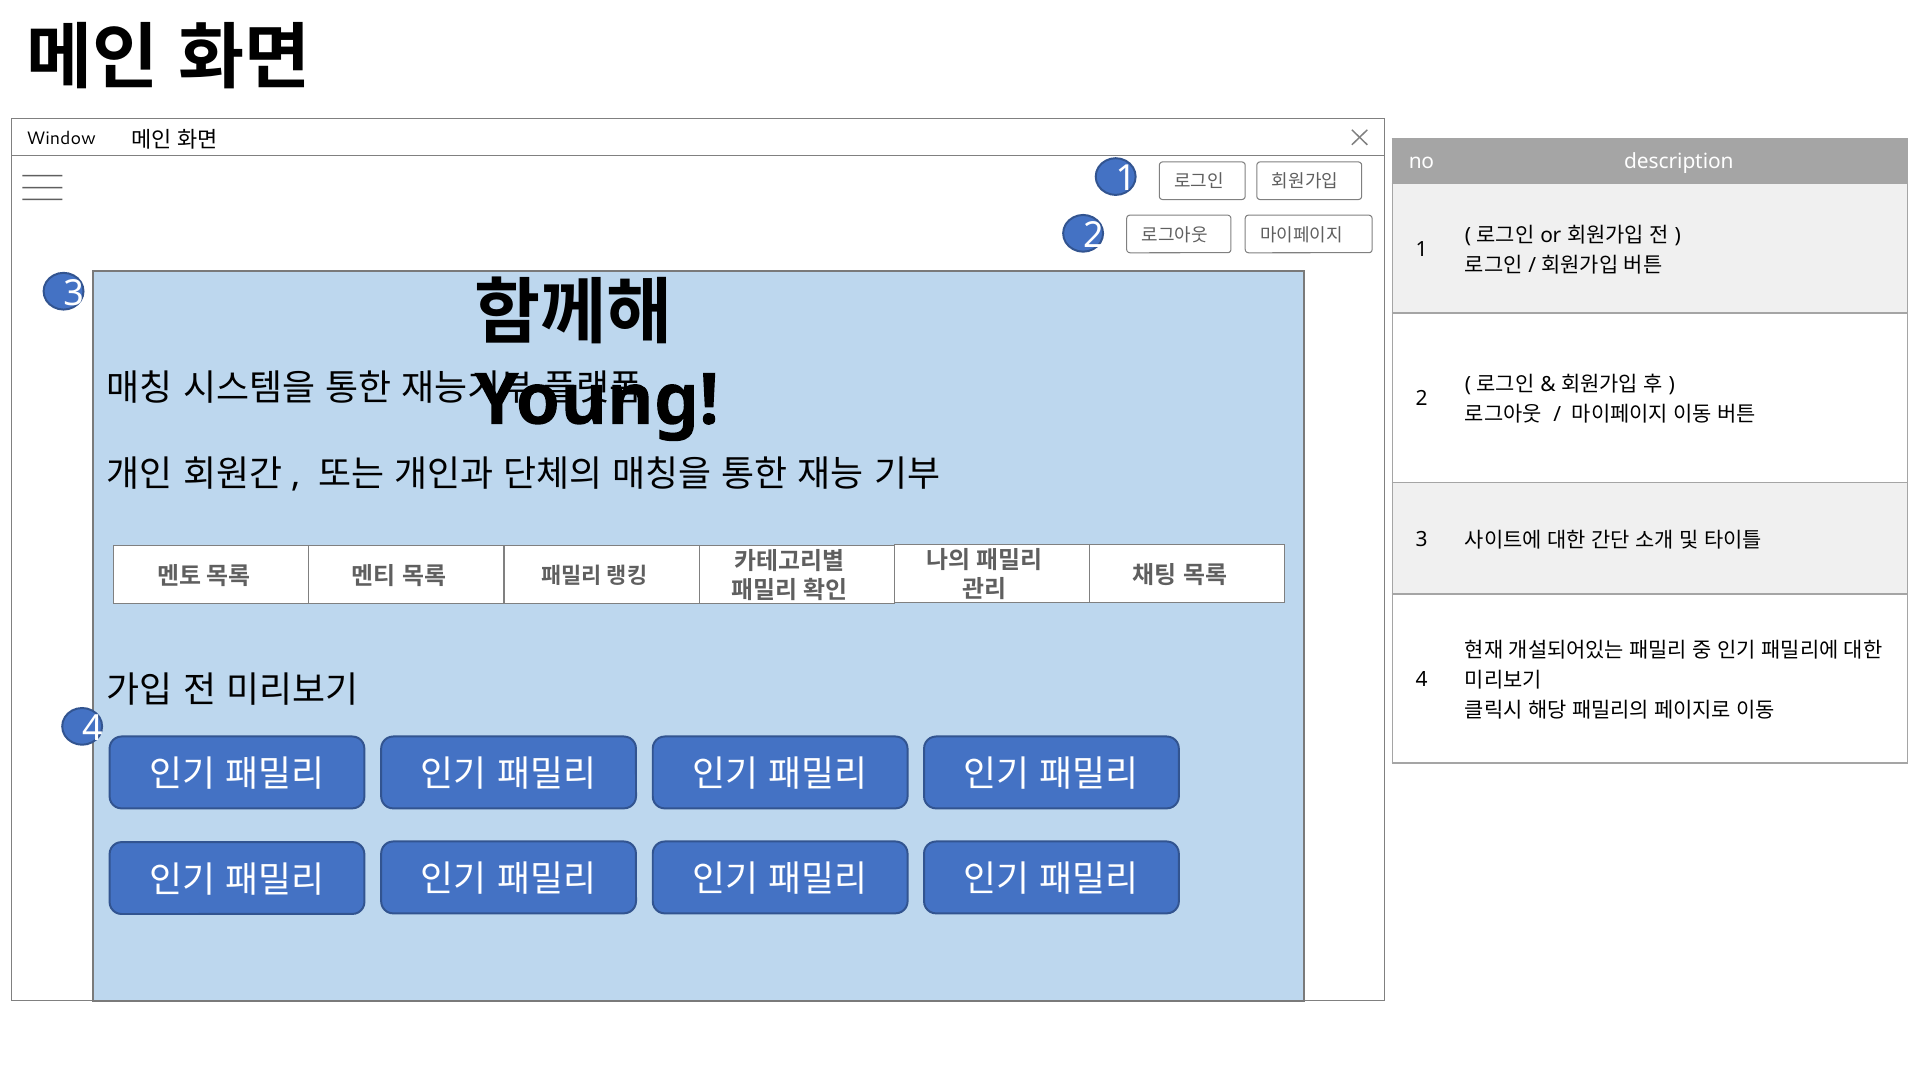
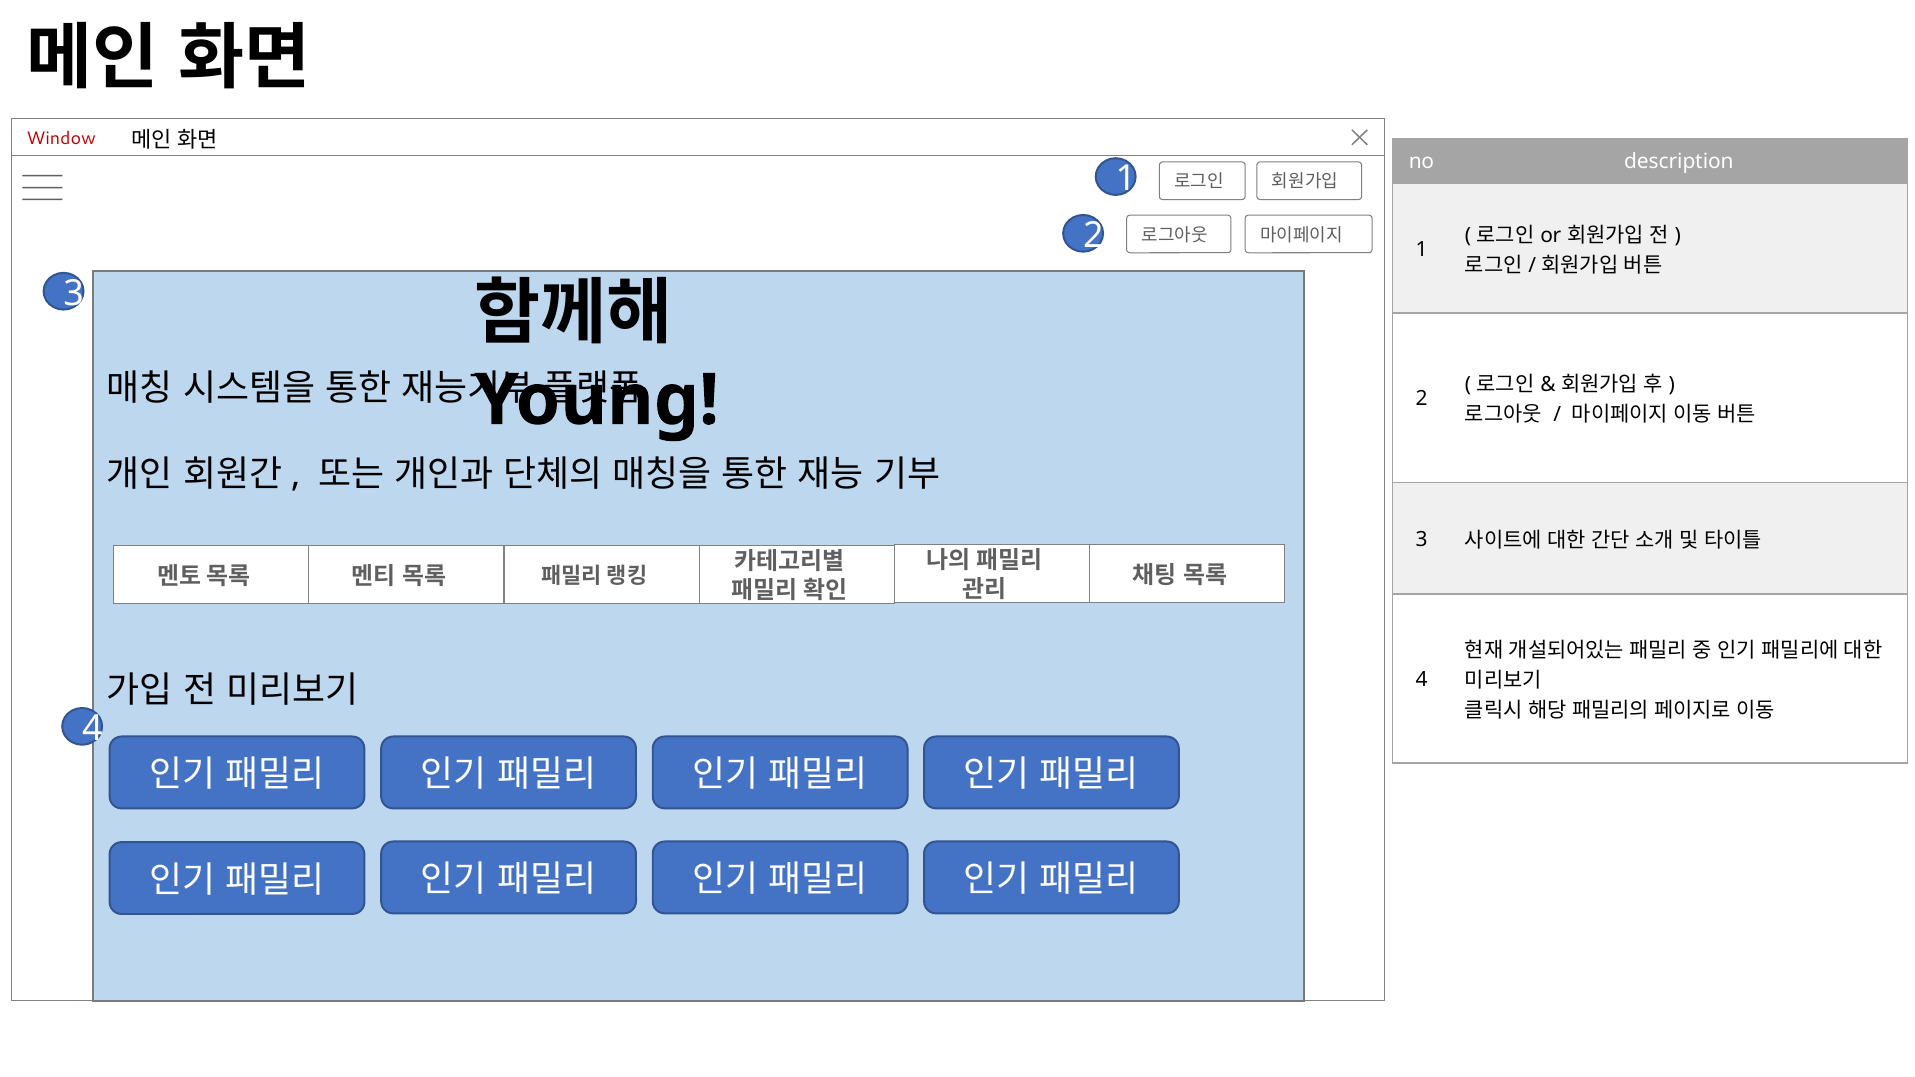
Window colour: black -> red (61, 138)
